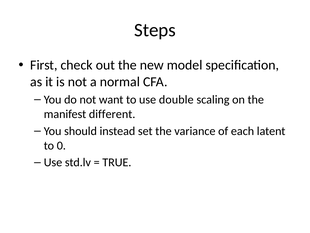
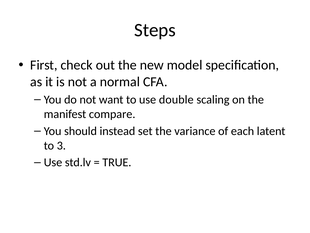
different: different -> compare (112, 114)
0: 0 -> 3 (61, 145)
